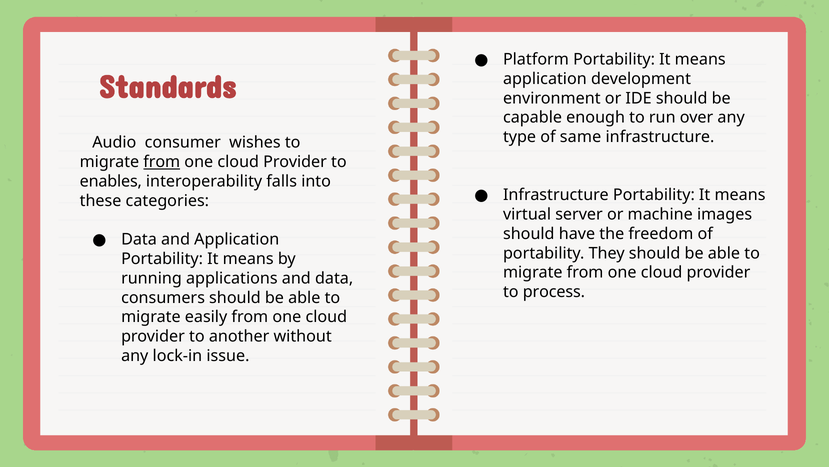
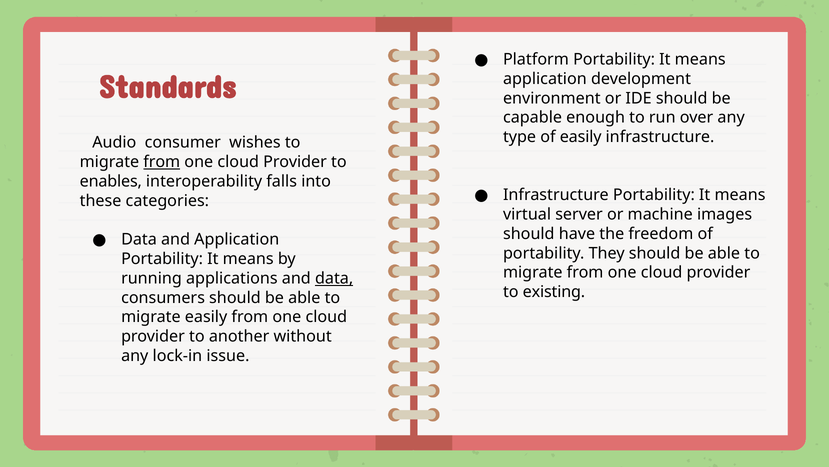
of same: same -> easily (581, 137)
data underline: none -> present (334, 278)
process: process -> existing (554, 292)
